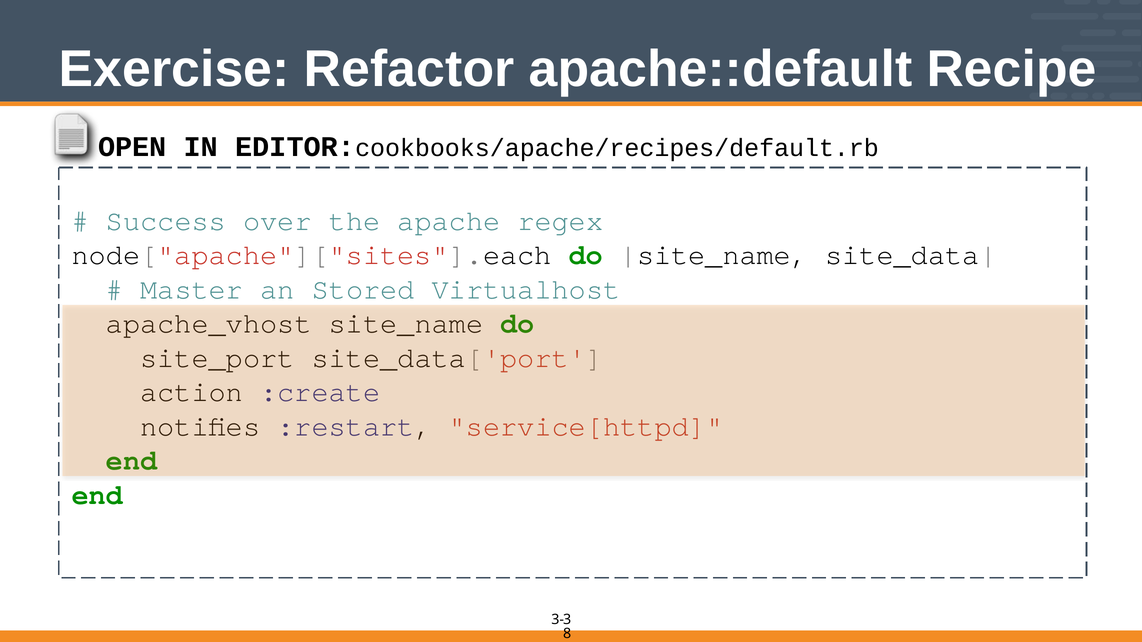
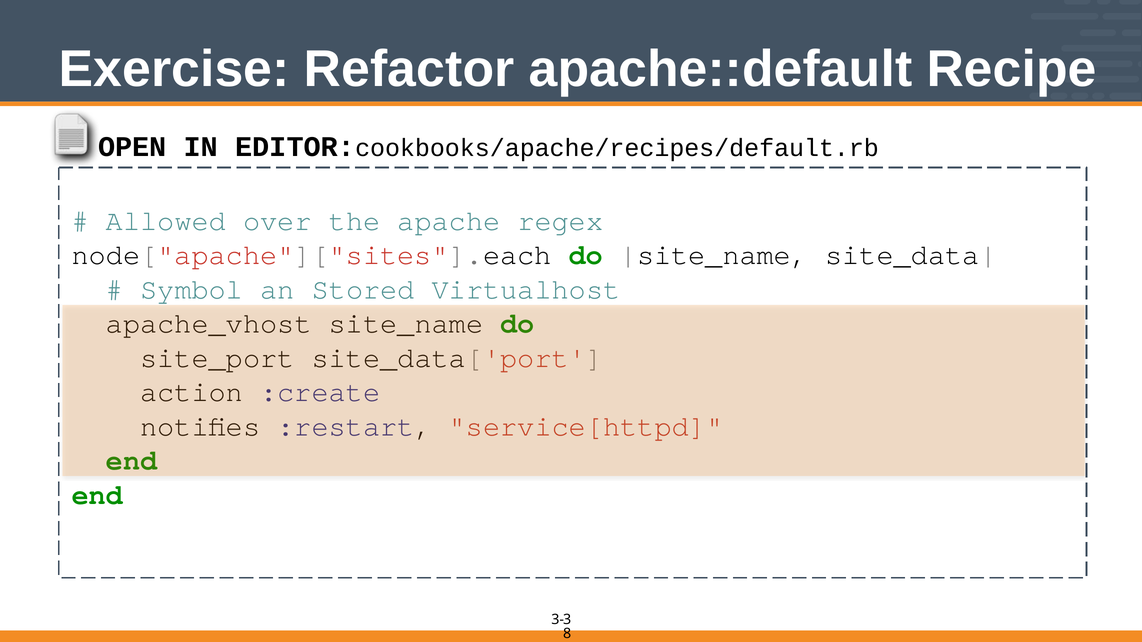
Success: Success -> Allowed (166, 221)
Master: Master -> Symbol (192, 289)
